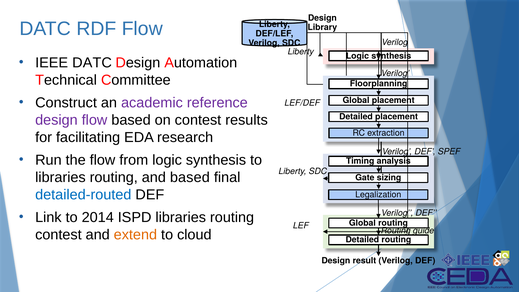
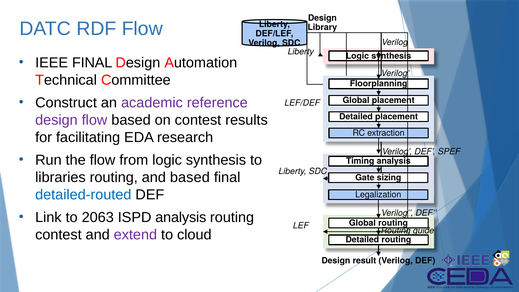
IEEE DATC: DATC -> FINAL (92, 63)
2014: 2014 -> 2063 (98, 217)
ISPD libraries: libraries -> analysis (181, 217)
extend colour: orange -> purple (135, 235)
